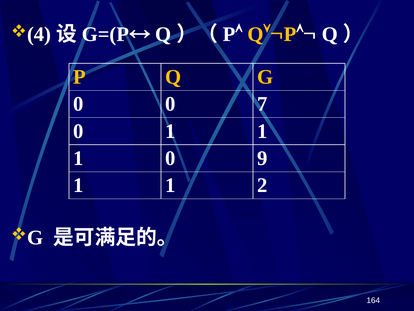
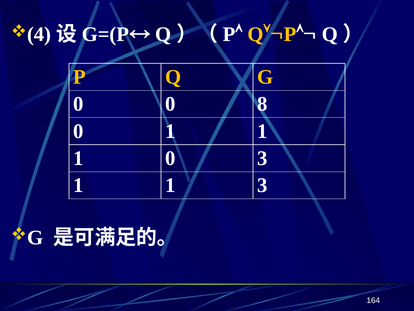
7: 7 -> 8 (262, 104)
0 9: 9 -> 3 (262, 158)
1 2: 2 -> 3 (262, 185)
